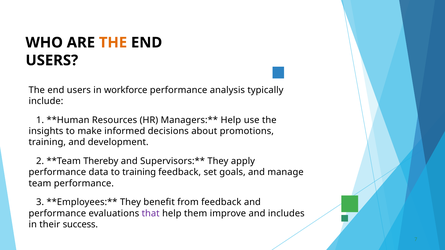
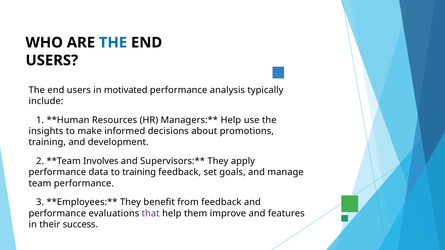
THE colour: orange -> blue (113, 43)
workforce: workforce -> motivated (126, 90)
Thereby: Thereby -> Involves (101, 161)
includes: includes -> features (286, 214)
